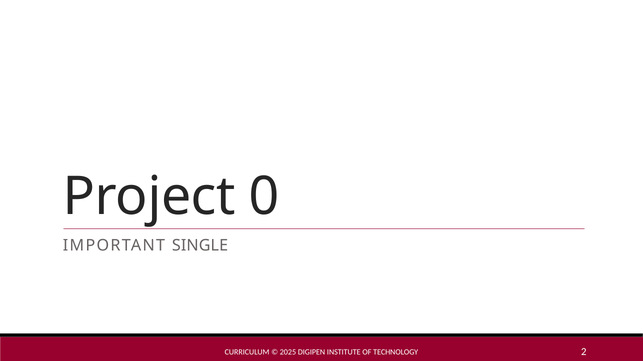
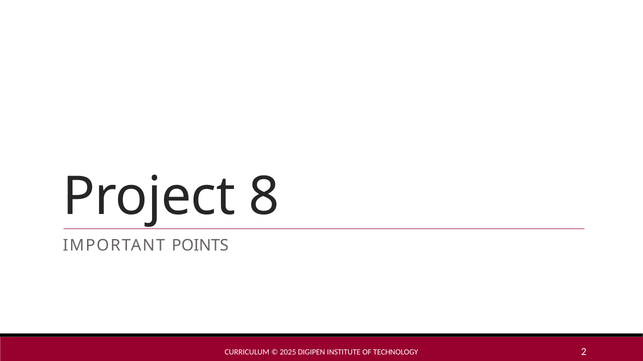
0: 0 -> 8 (264, 197)
SINGLE: SINGLE -> POINTS (200, 246)
